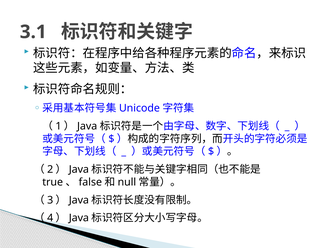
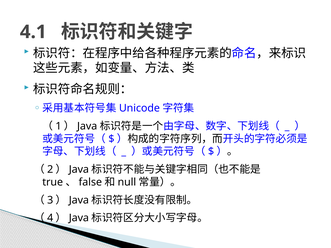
3.1: 3.1 -> 4.1 (33, 32)
